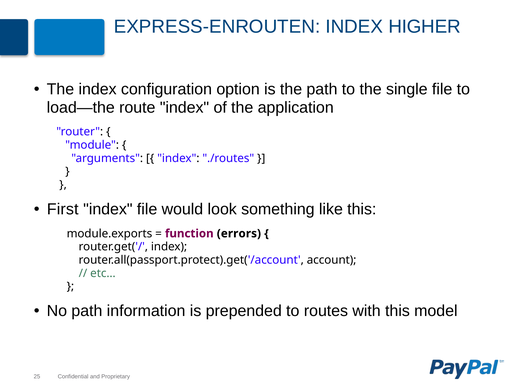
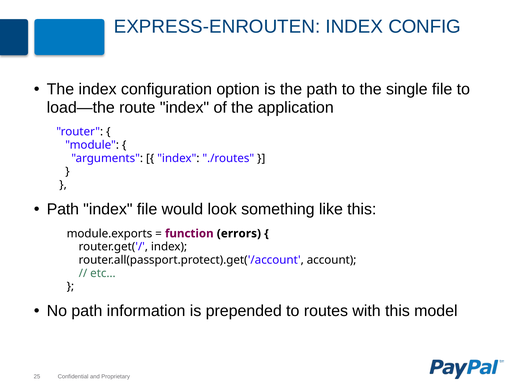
HIGHER: HIGHER -> CONFIG (425, 27)
First: First -> Path (63, 209)
